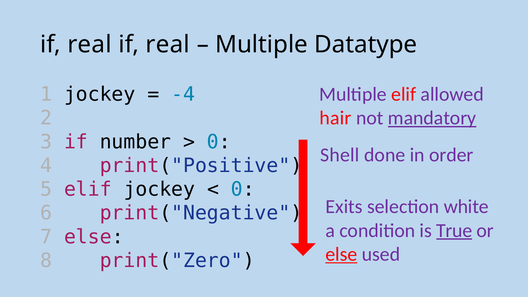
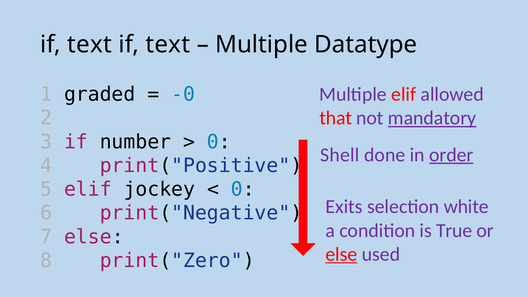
real: real -> text (90, 44)
real: real -> text (168, 44)
1 jockey: jockey -> graded (100, 94)
-4: -4 -> -0 (183, 94)
hair: hair -> that (336, 118)
order underline: none -> present (451, 155)
True underline: present -> none (454, 230)
